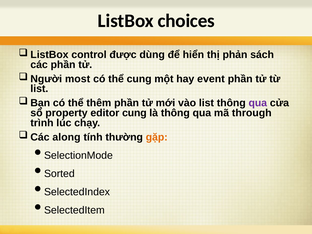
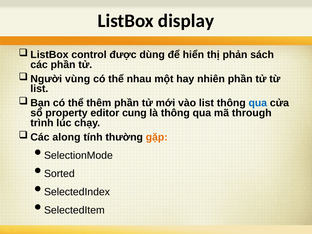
choices: choices -> display (186, 21)
most: most -> vùng (78, 79)
thể cung: cung -> nhau (139, 79)
event: event -> nhiên (211, 79)
qua colour: purple -> blue (258, 103)
